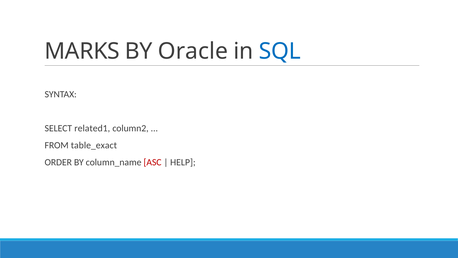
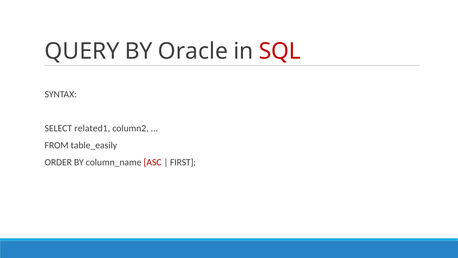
MARKS: MARKS -> QUERY (82, 51)
SQL colour: blue -> red (280, 51)
table_exact: table_exact -> table_easily (94, 145)
HELP: HELP -> FIRST (183, 162)
